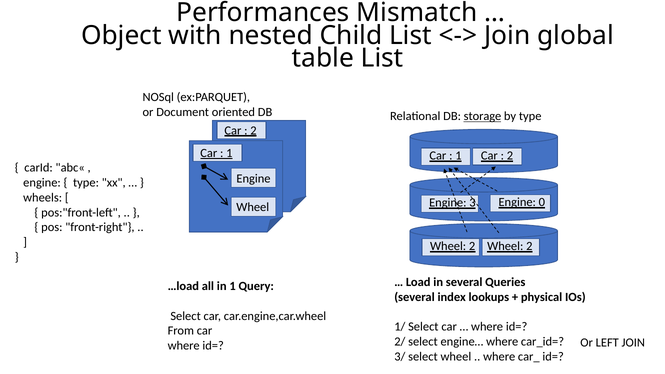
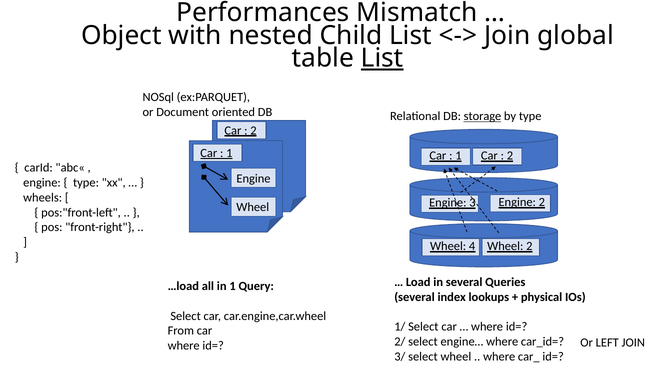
List underline: none -> present (382, 58)
Engine 0: 0 -> 2 (542, 202)
2: 2 -> 4 (472, 246)
